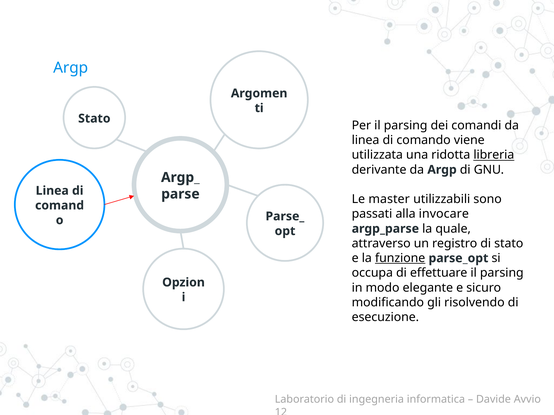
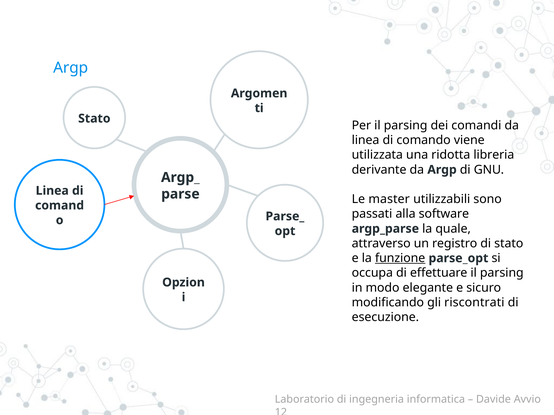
libreria underline: present -> none (494, 155)
invocare: invocare -> software (444, 214)
risolvendo: risolvendo -> riscontrati (474, 303)
